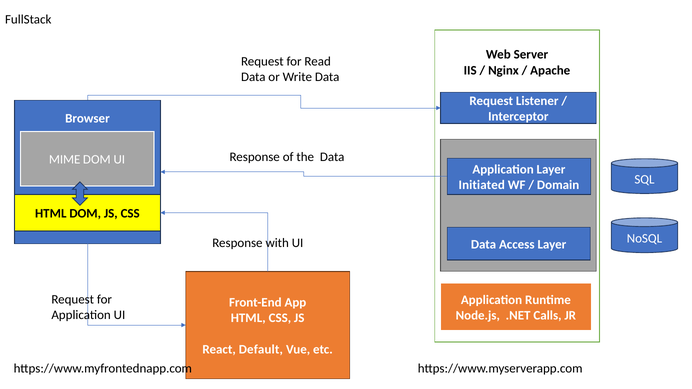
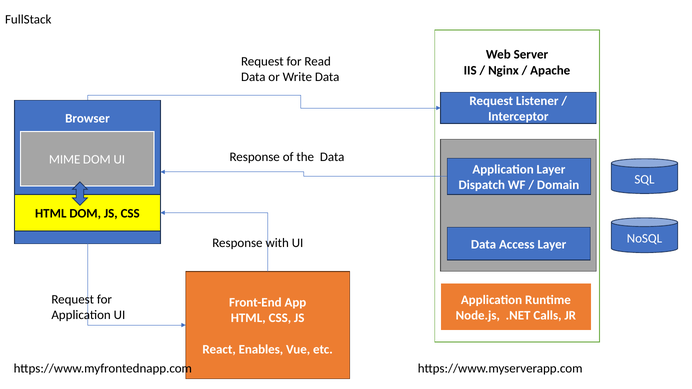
Initiated: Initiated -> Dispatch (482, 185)
Default: Default -> Enables (261, 350)
